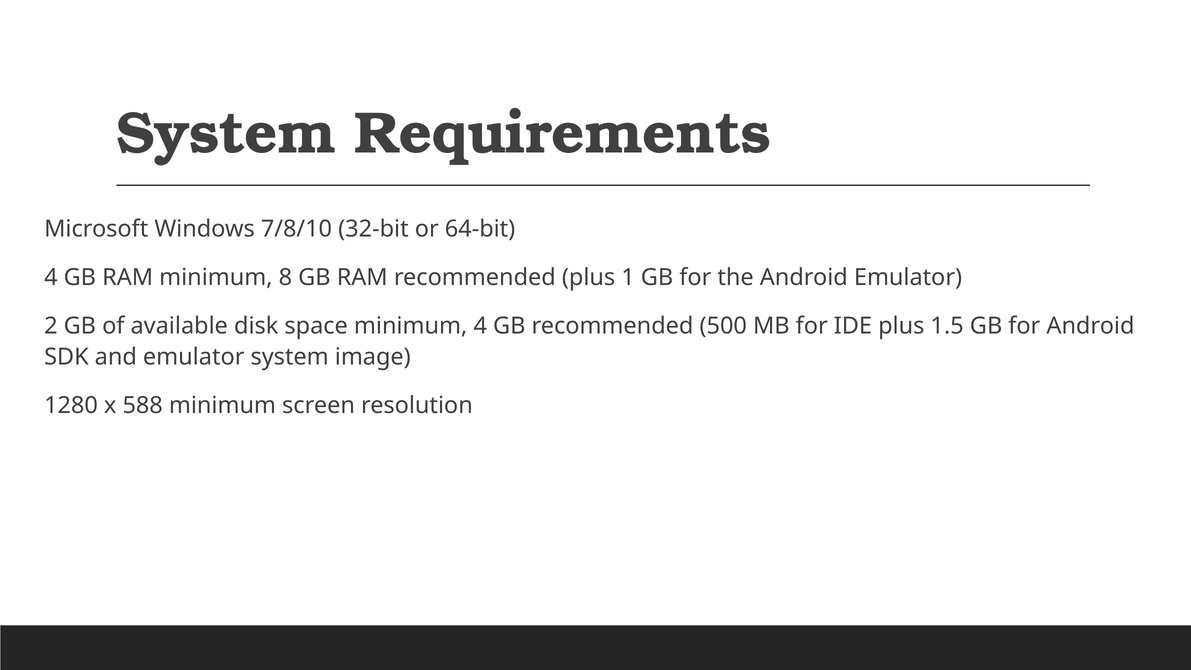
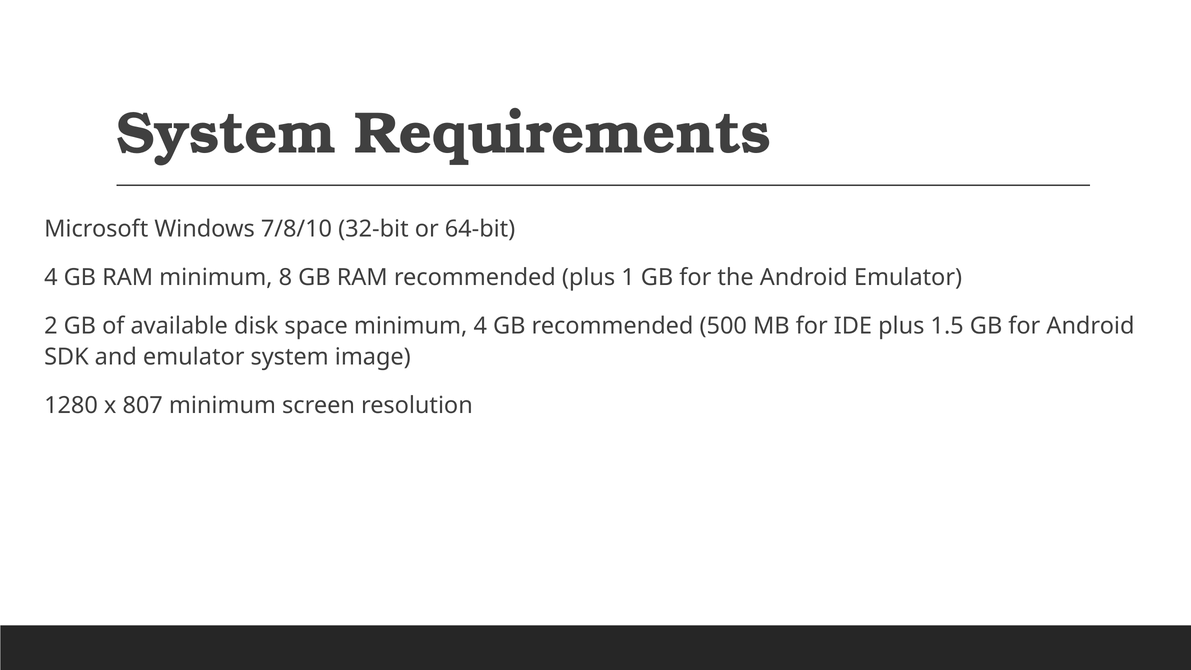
588: 588 -> 807 (143, 405)
